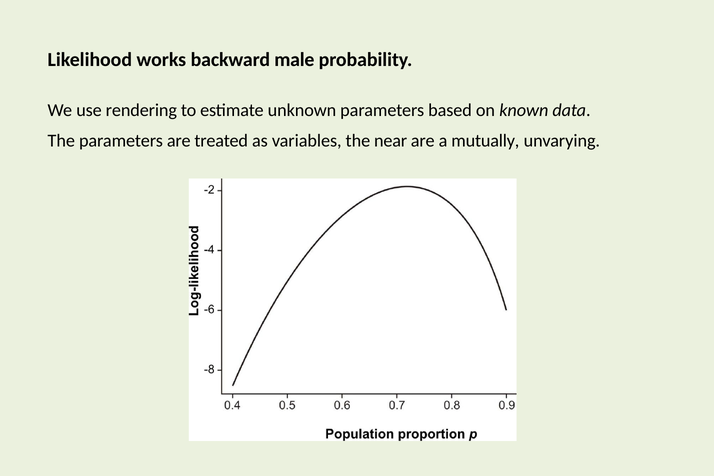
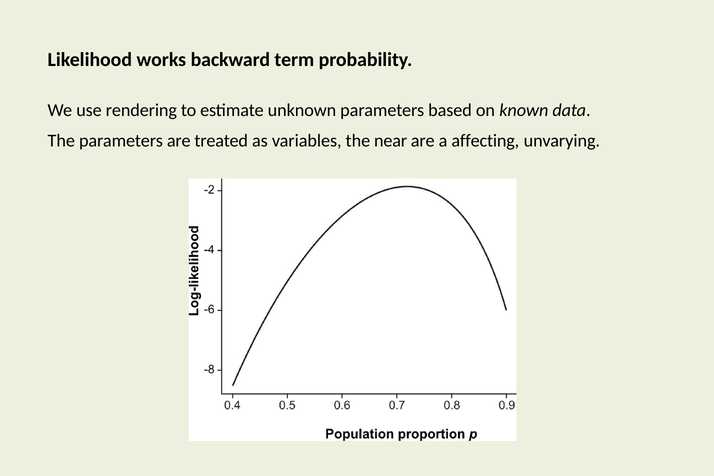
male: male -> term (294, 60)
mutually: mutually -> affecting (485, 141)
